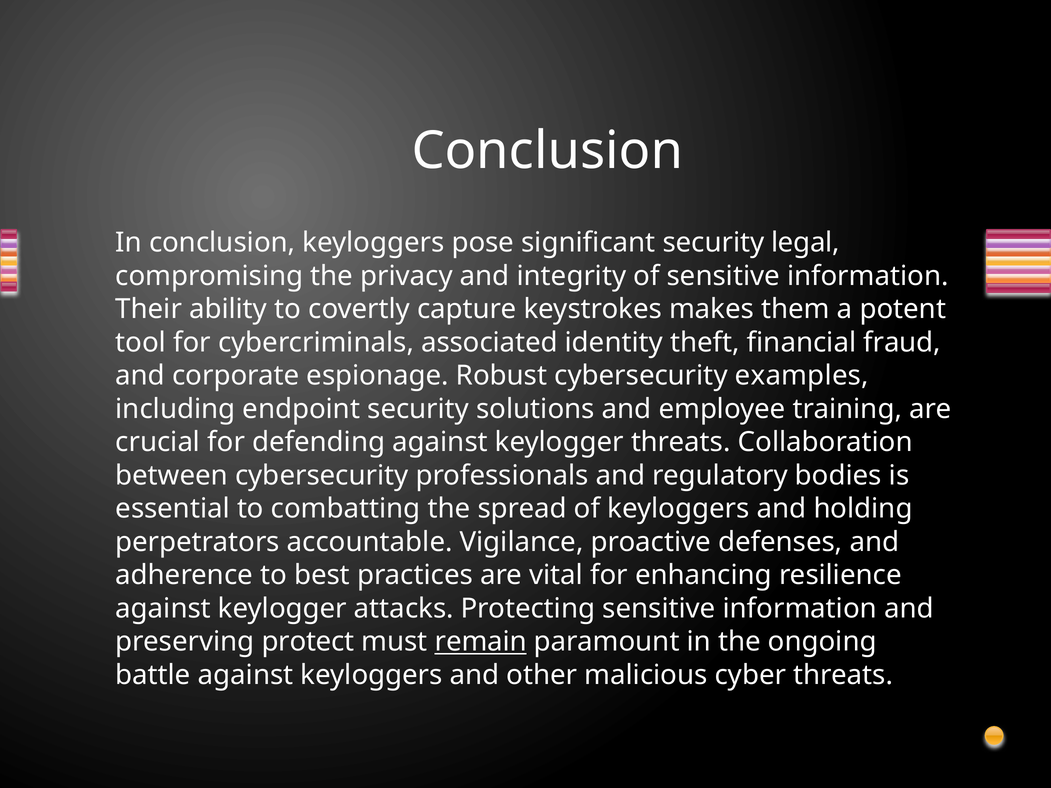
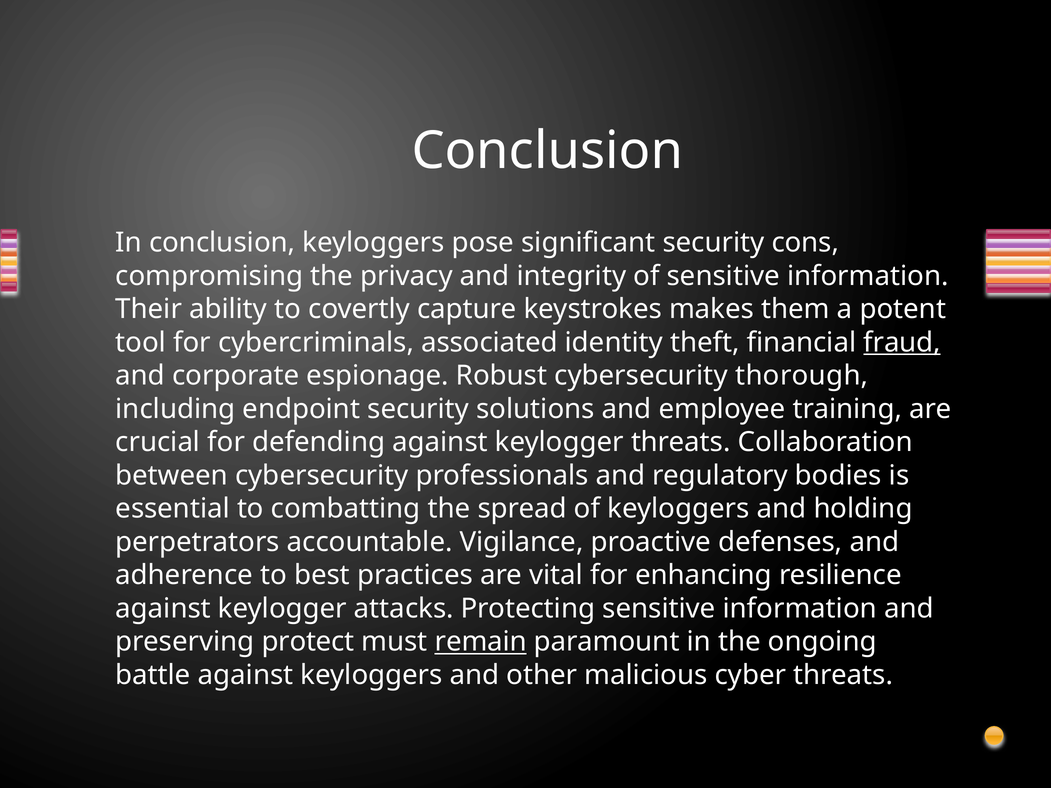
legal: legal -> cons (805, 243)
fraud underline: none -> present (902, 343)
examples: examples -> thorough (802, 376)
